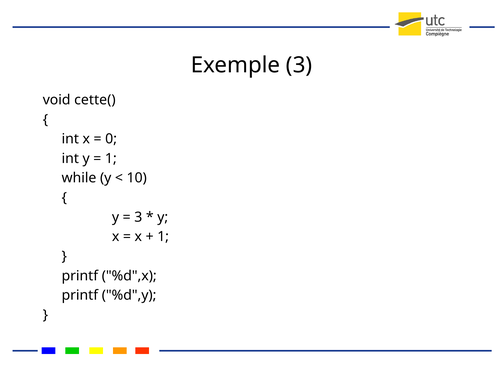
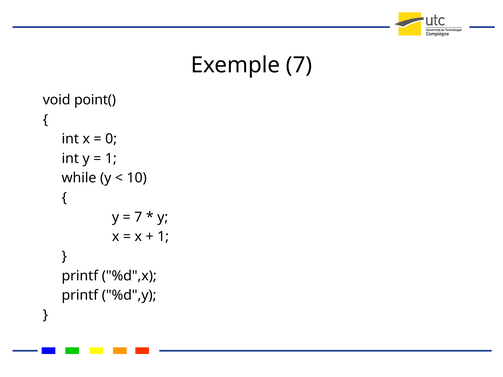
Exemple 3: 3 -> 7 (299, 65)
cette(: cette( -> point( (95, 100)
3: 3 -> 7 (138, 217)
